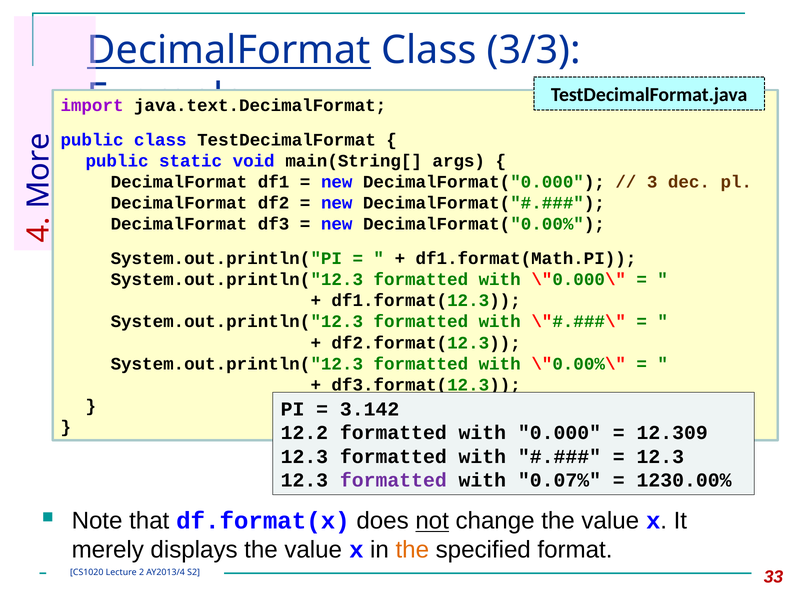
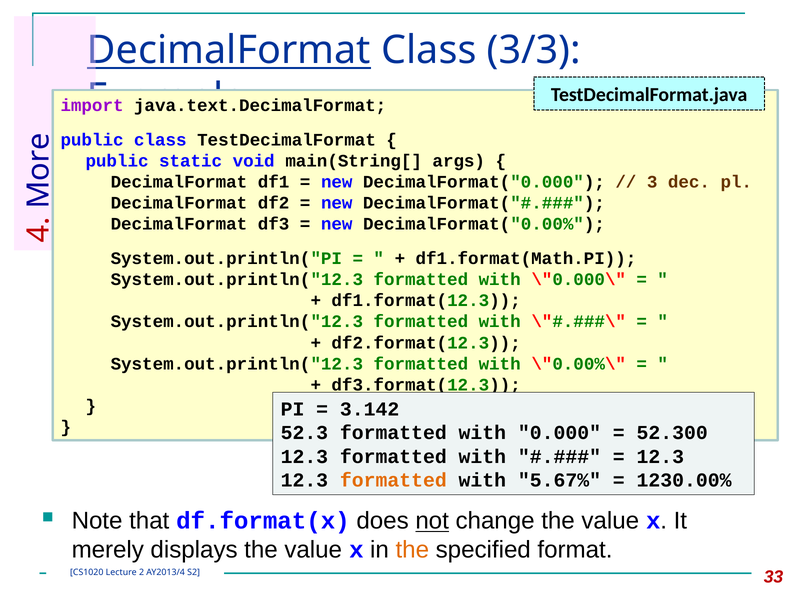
12.2: 12.2 -> 52.3 (304, 433)
12.309: 12.309 -> 52.300 (672, 433)
formatted colour: purple -> orange (393, 480)
0.07%: 0.07% -> 5.67% (559, 480)
